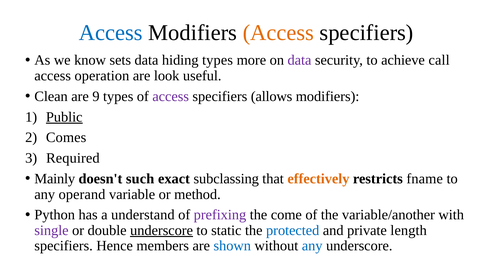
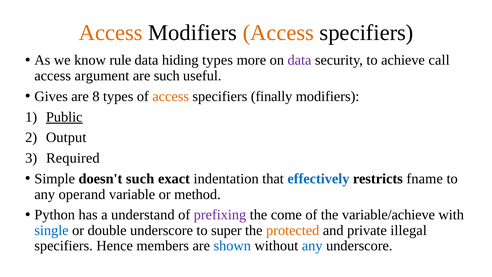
Access colour: blue -> orange (111, 33)
sets: sets -> rule (120, 60)
operation: operation -> argument (102, 76)
are look: look -> such (167, 76)
Clean: Clean -> Gives (51, 96)
9: 9 -> 8 (96, 96)
access colour: purple -> orange (171, 96)
allows: allows -> finally (272, 96)
Comes: Comes -> Output (66, 137)
Mainly: Mainly -> Simple (55, 179)
subclassing: subclassing -> indentation (226, 179)
effectively colour: orange -> blue (318, 179)
variable/another: variable/another -> variable/achieve (388, 215)
single colour: purple -> blue (51, 230)
underscore underline: present -> none (162, 230)
static: static -> super (226, 230)
protected colour: blue -> orange (293, 230)
length: length -> illegal (409, 230)
